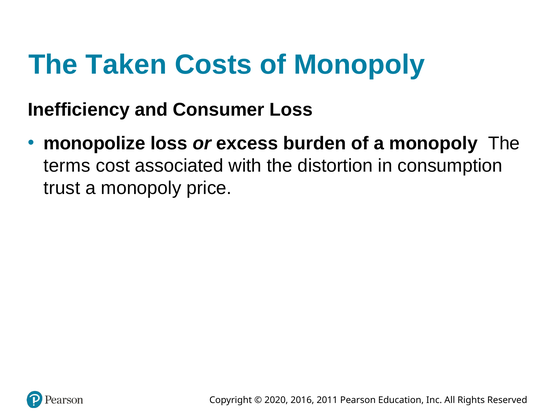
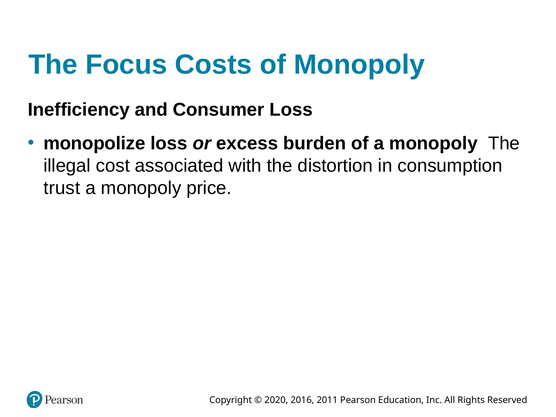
Taken: Taken -> Focus (126, 65)
terms: terms -> illegal (67, 166)
